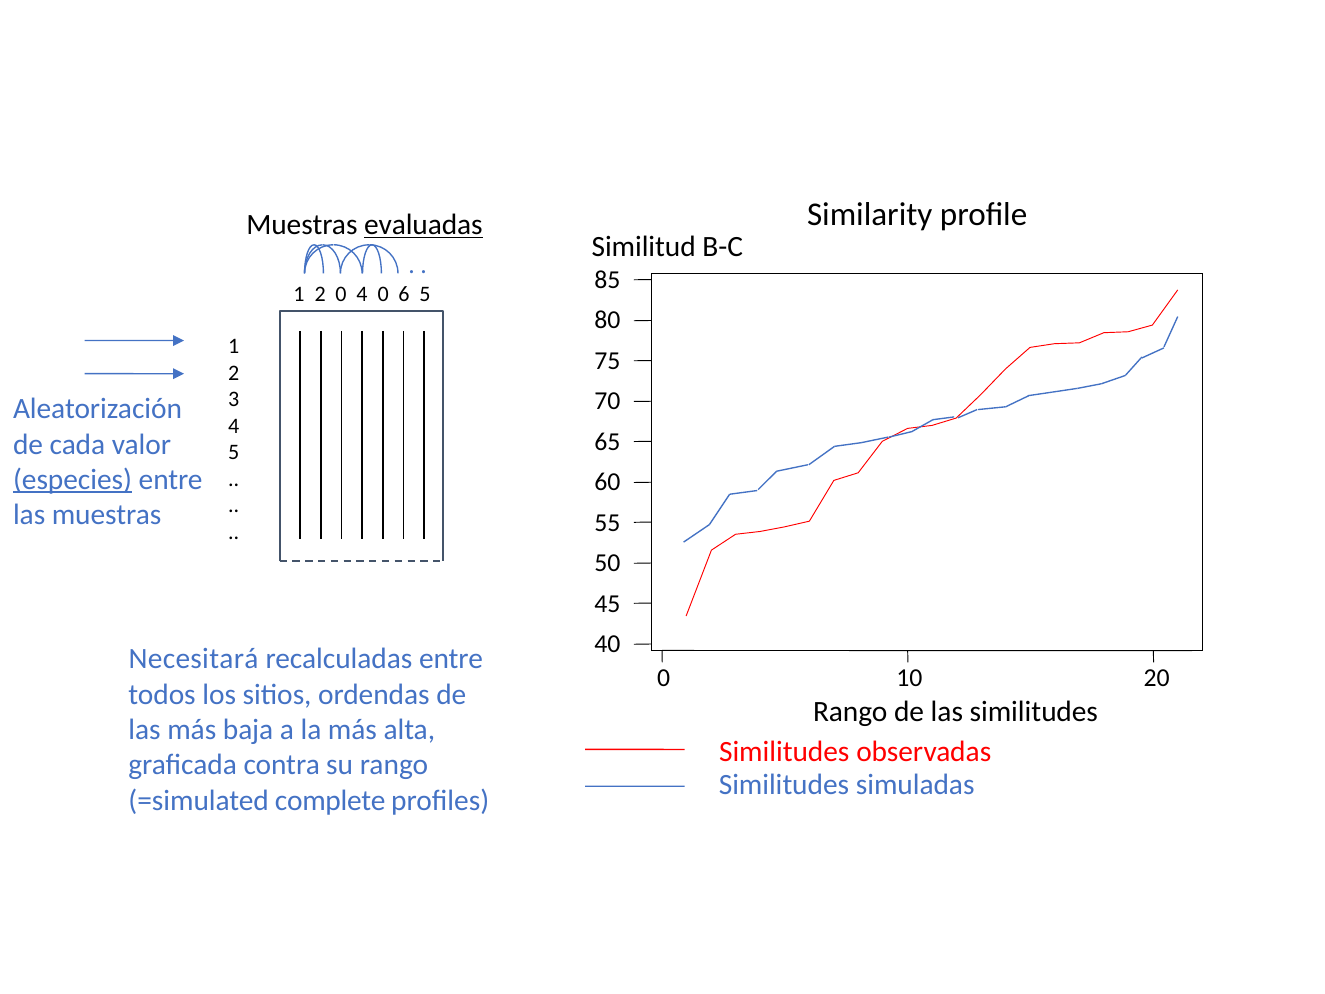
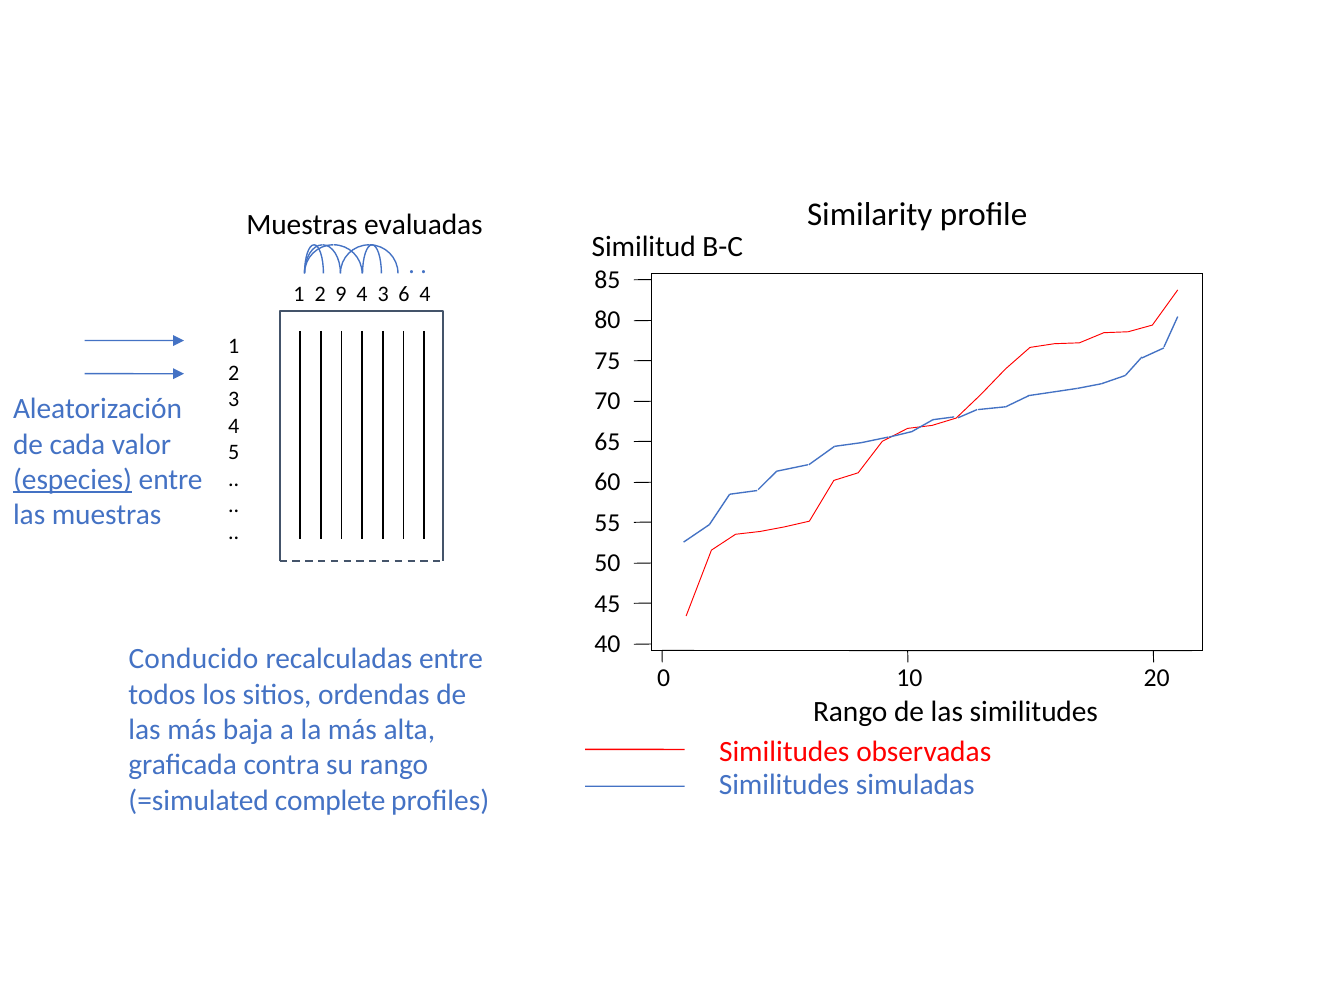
evaluadas underline: present -> none (423, 225)
2 0: 0 -> 9 (341, 294)
4 0: 0 -> 3 (383, 294)
6 5: 5 -> 4 (425, 294)
Necesitará: Necesitará -> Conducido (194, 659)
